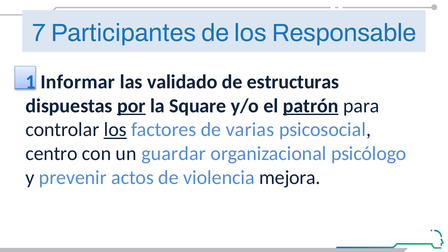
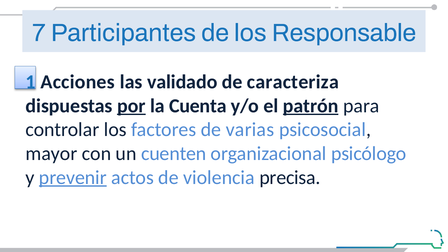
Informar: Informar -> Acciones (78, 82)
estructuras: estructuras -> caracteriza (293, 82)
Square: Square -> Cuenta (198, 106)
los underline: present -> none (115, 130)
centro: centro -> mayor (51, 154)
guardar: guardar -> cuenten (174, 154)
prevenir underline: none -> present (73, 178)
mejora: mejora -> precisa (290, 178)
